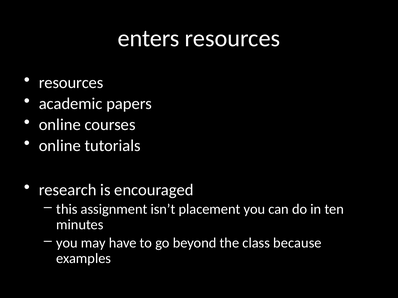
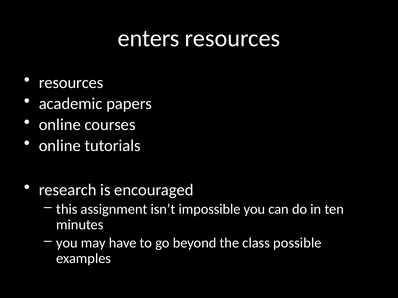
placement: placement -> impossible (210, 209)
because: because -> possible (297, 243)
